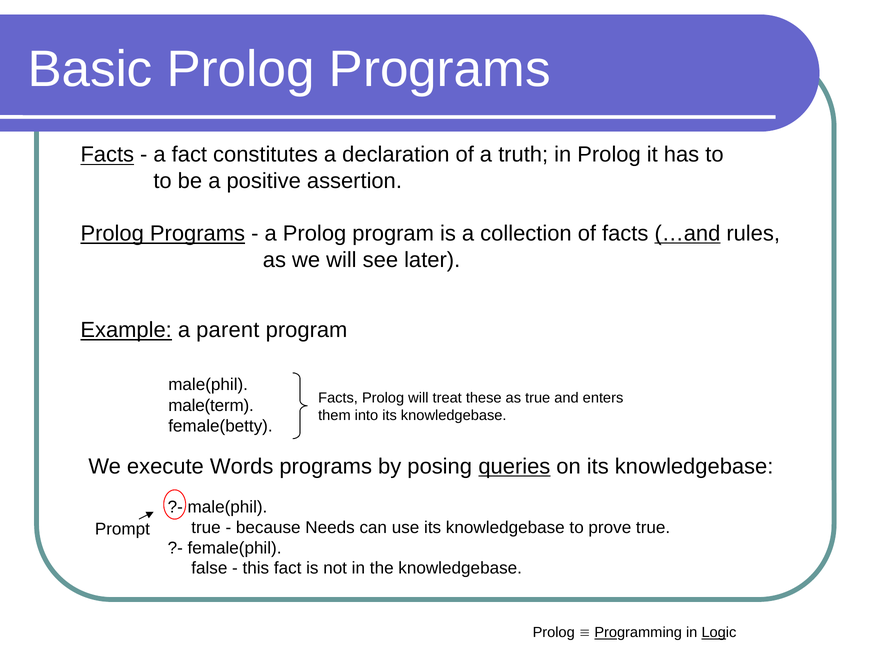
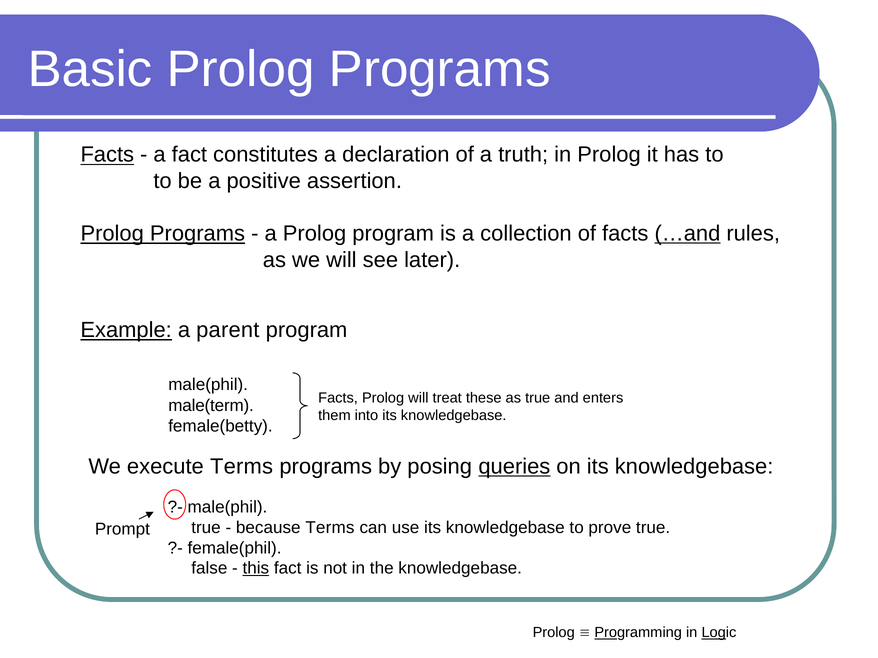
execute Words: Words -> Terms (242, 467)
because Needs: Needs -> Terms (330, 528)
this underline: none -> present (256, 569)
